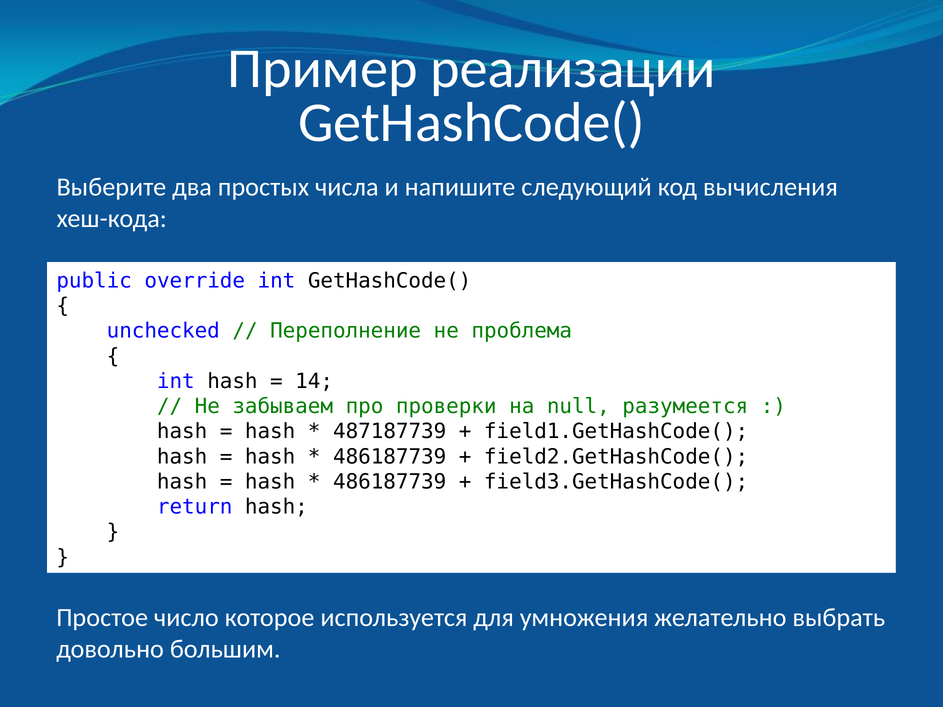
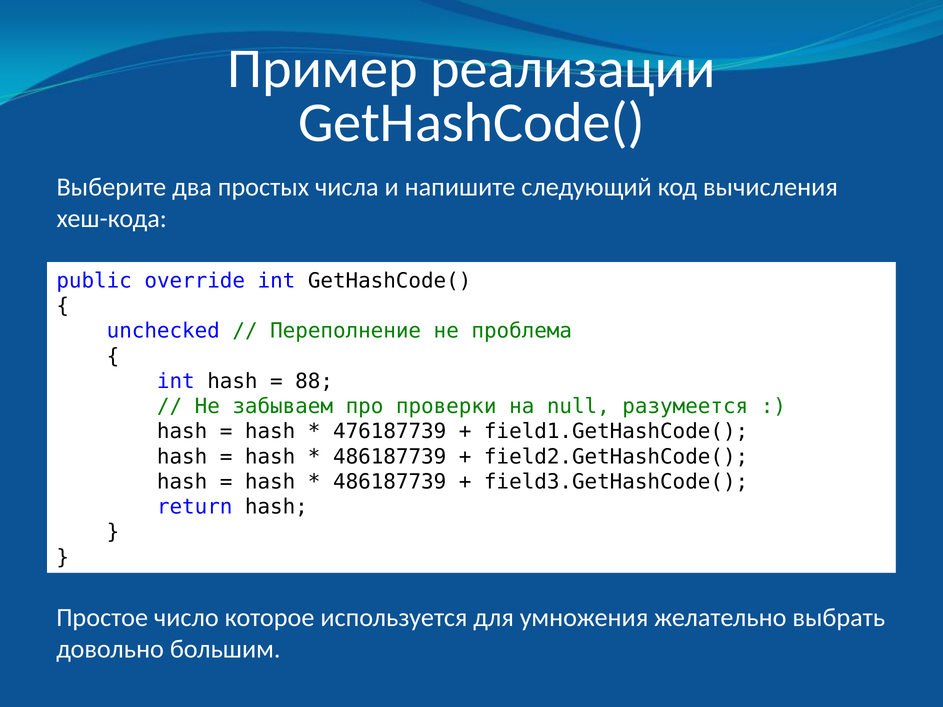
14: 14 -> 88 (314, 381)
487187739: 487187739 -> 476187739 (390, 432)
